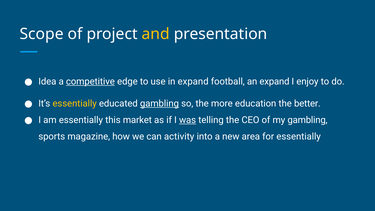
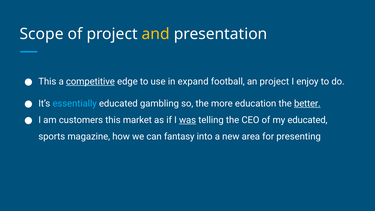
Idea: Idea -> This (47, 81)
an expand: expand -> project (274, 81)
essentially colour: yellow -> light blue (75, 103)
gambling underline: present -> none (159, 103)
better underline: none -> present (307, 103)
am essentially: essentially -> customers (81, 120)
my gambling: gambling -> educated (307, 120)
activity: activity -> fantasy (179, 136)
for essentially: essentially -> presenting (299, 136)
